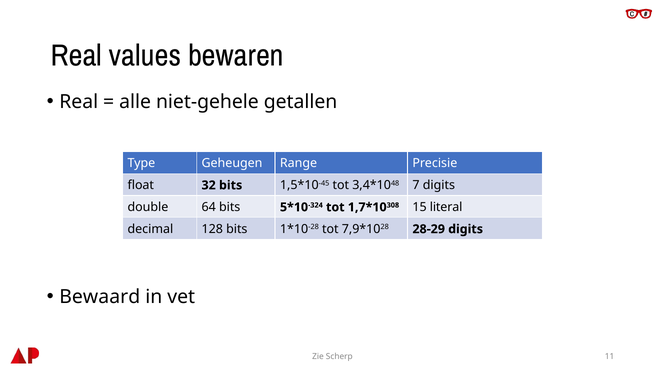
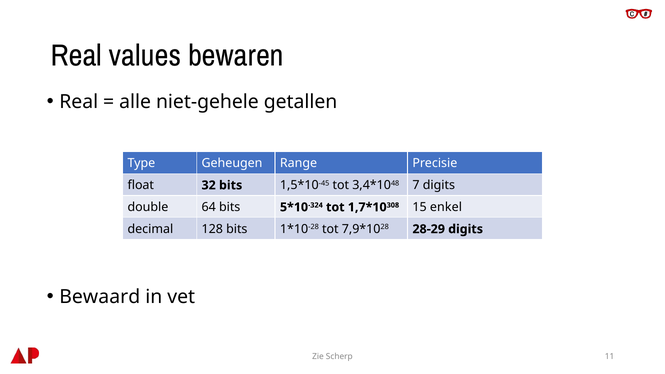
literal: literal -> enkel (446, 207)
